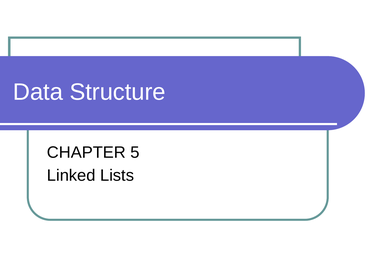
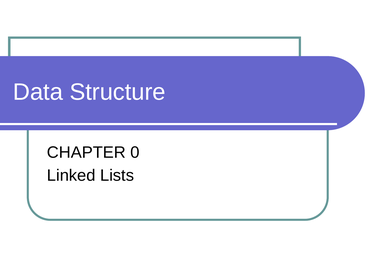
5: 5 -> 0 (135, 153)
